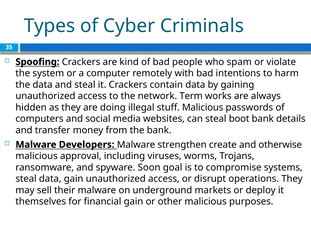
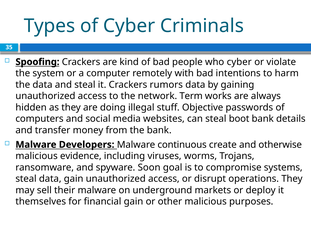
who spam: spam -> cyber (239, 62)
contain: contain -> rumors (166, 85)
stuff Malicious: Malicious -> Objective (203, 108)
strengthen: strengthen -> continuous (182, 145)
approval: approval -> evidence (81, 156)
